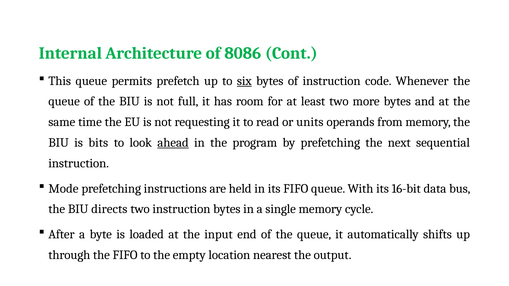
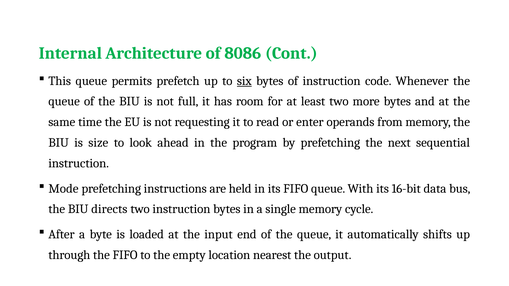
units: units -> enter (310, 122)
bits: bits -> size (98, 143)
ahead underline: present -> none (173, 143)
